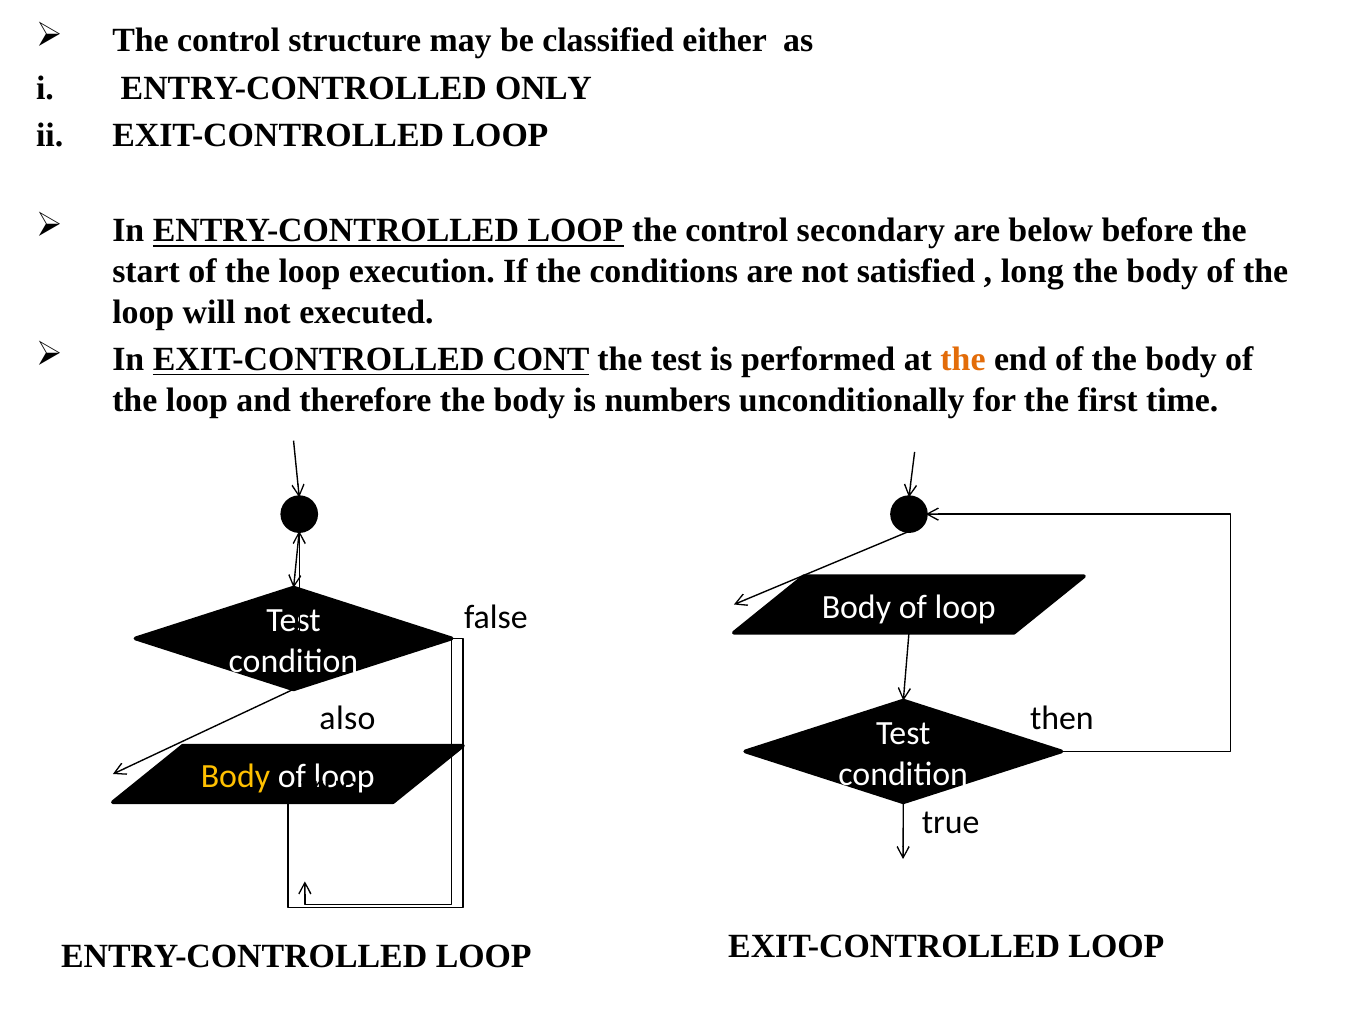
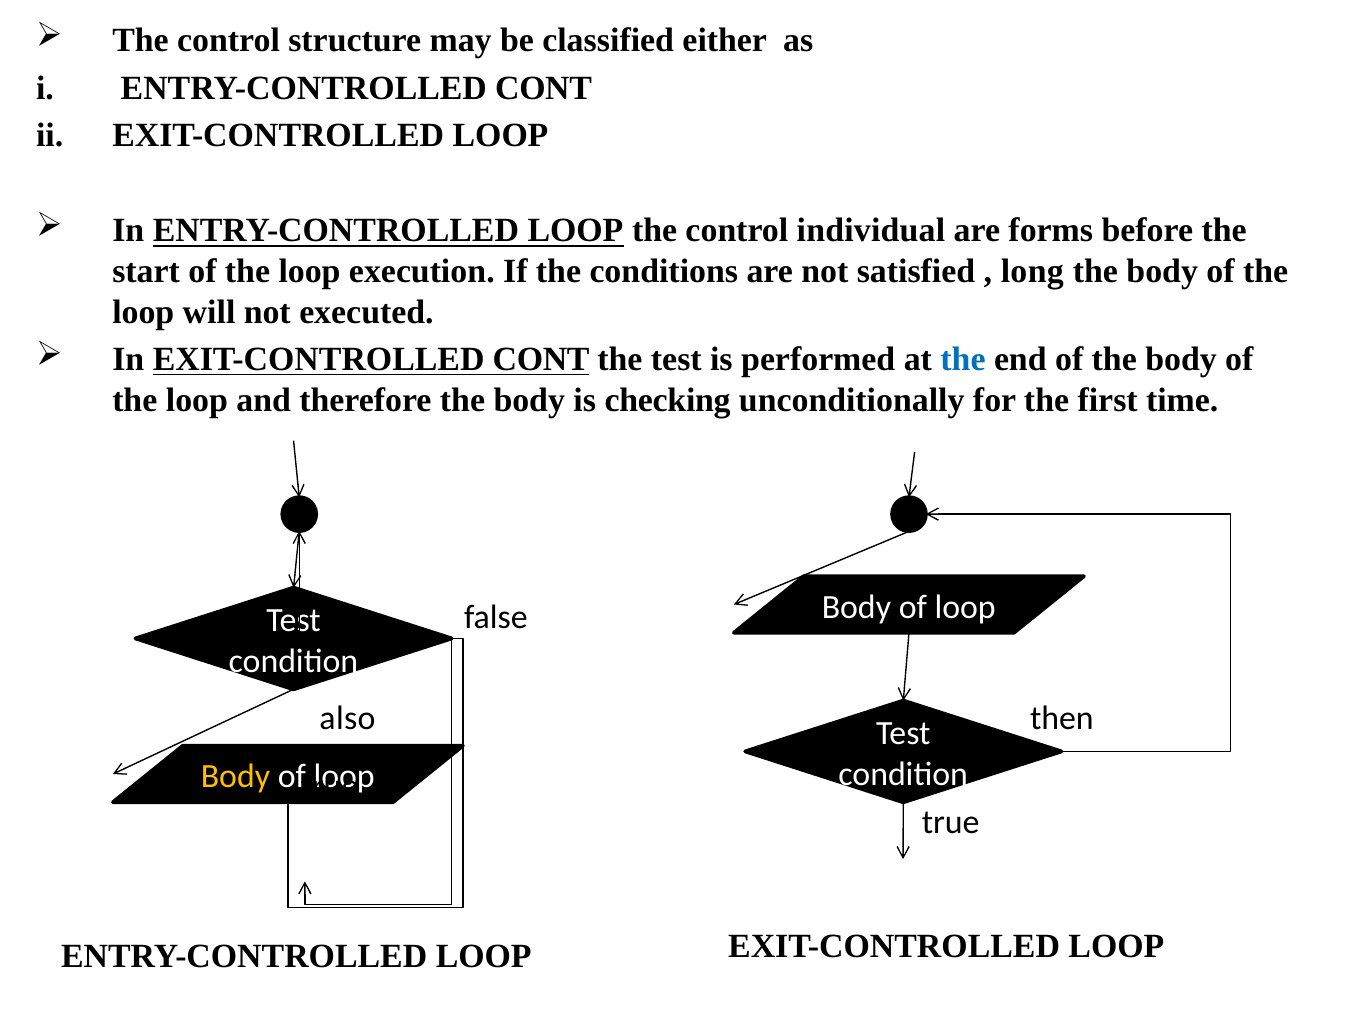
ENTRY-CONTROLLED ONLY: ONLY -> CONT (544, 88)
secondary: secondary -> individual (871, 230)
below: below -> forms (1051, 230)
the colour: orange -> blue (963, 359)
numbers: numbers -> checking (668, 400)
